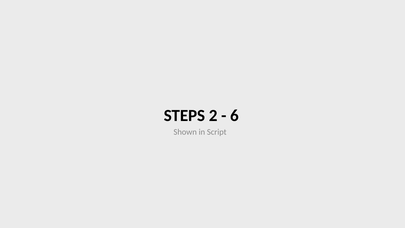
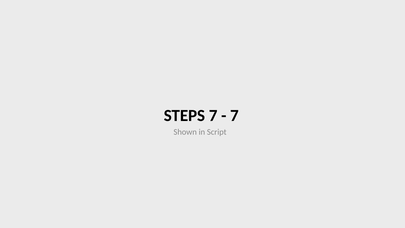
STEPS 2: 2 -> 7 (213, 115)
6: 6 -> 7 (234, 115)
